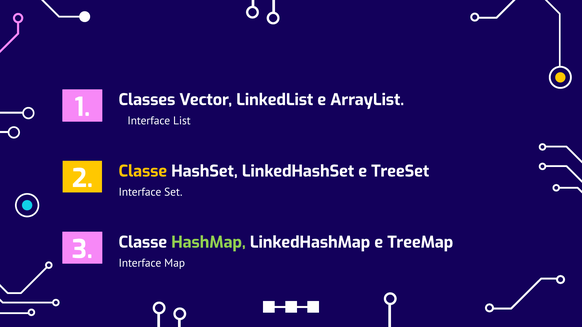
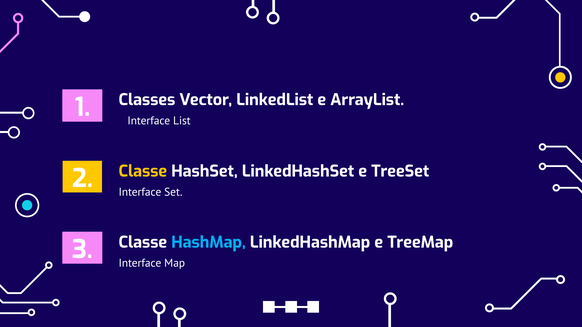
HashMap colour: light green -> light blue (208, 243)
